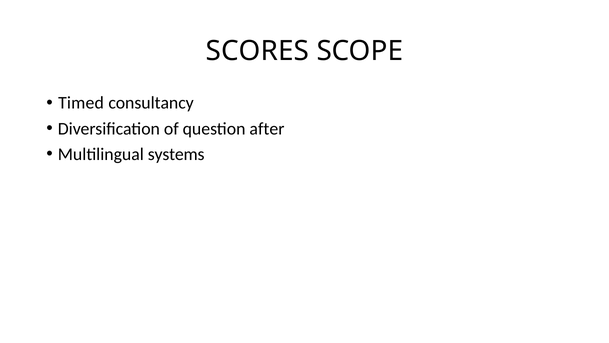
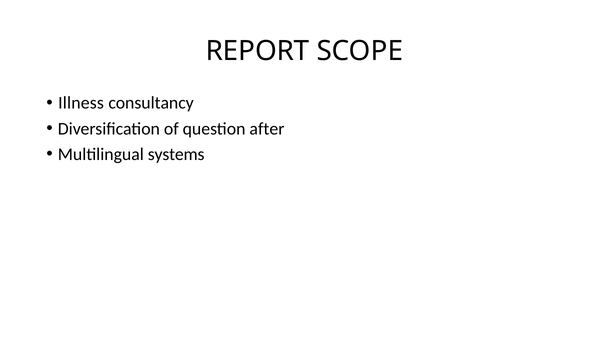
SCORES: SCORES -> REPORT (258, 51)
Timed: Timed -> Illness (81, 103)
